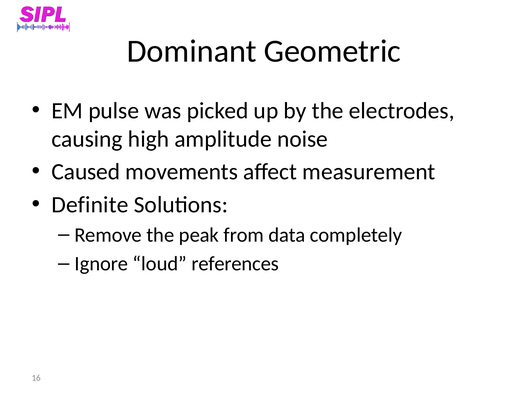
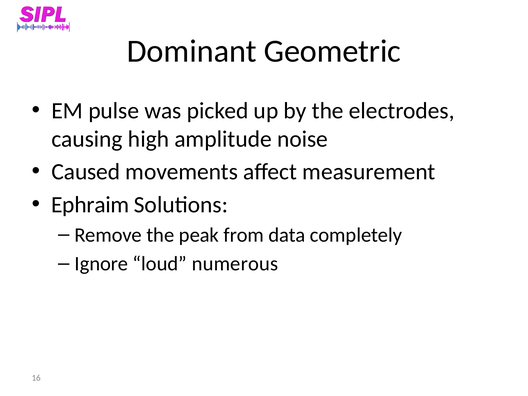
Definite: Definite -> Ephraim (90, 205)
references: references -> numerous (235, 264)
